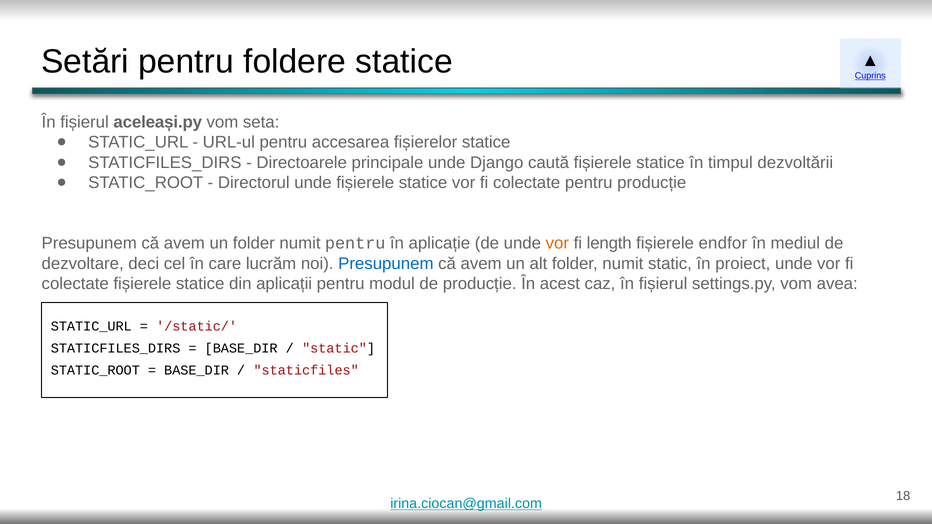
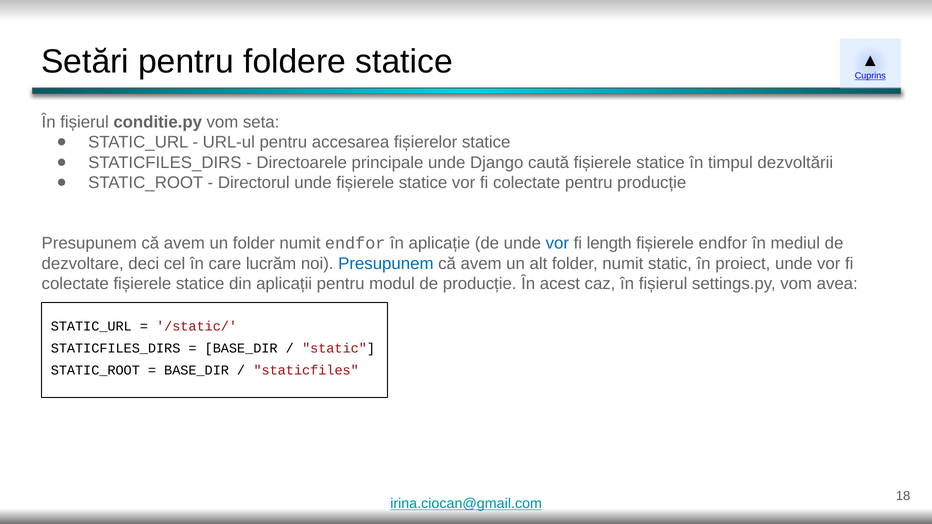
aceleași.py: aceleași.py -> conditie.py (158, 122)
numit pentru: pentru -> endfor (355, 244)
vor colour: orange -> blue (557, 244)
